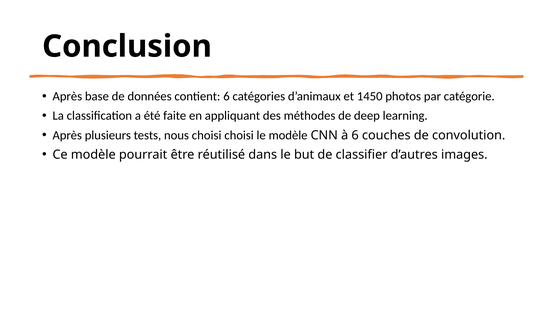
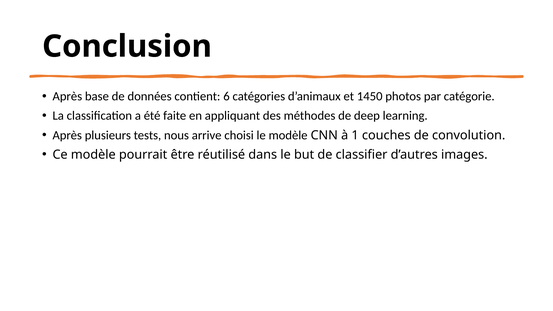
nous choisi: choisi -> arrive (207, 135)
à 6: 6 -> 1 (355, 135)
